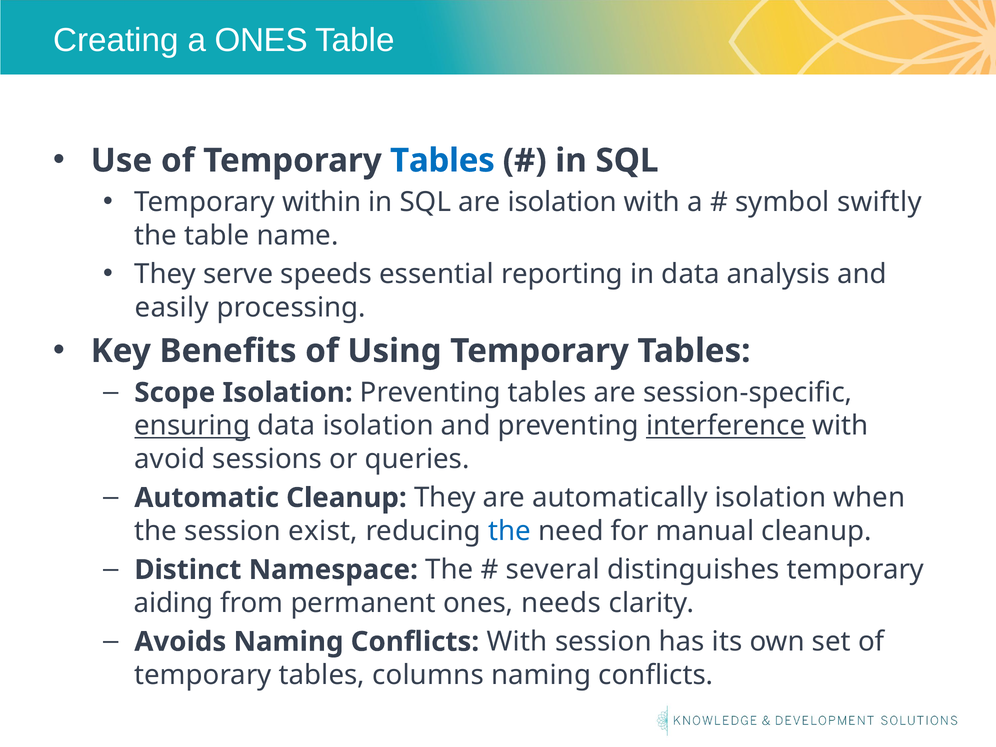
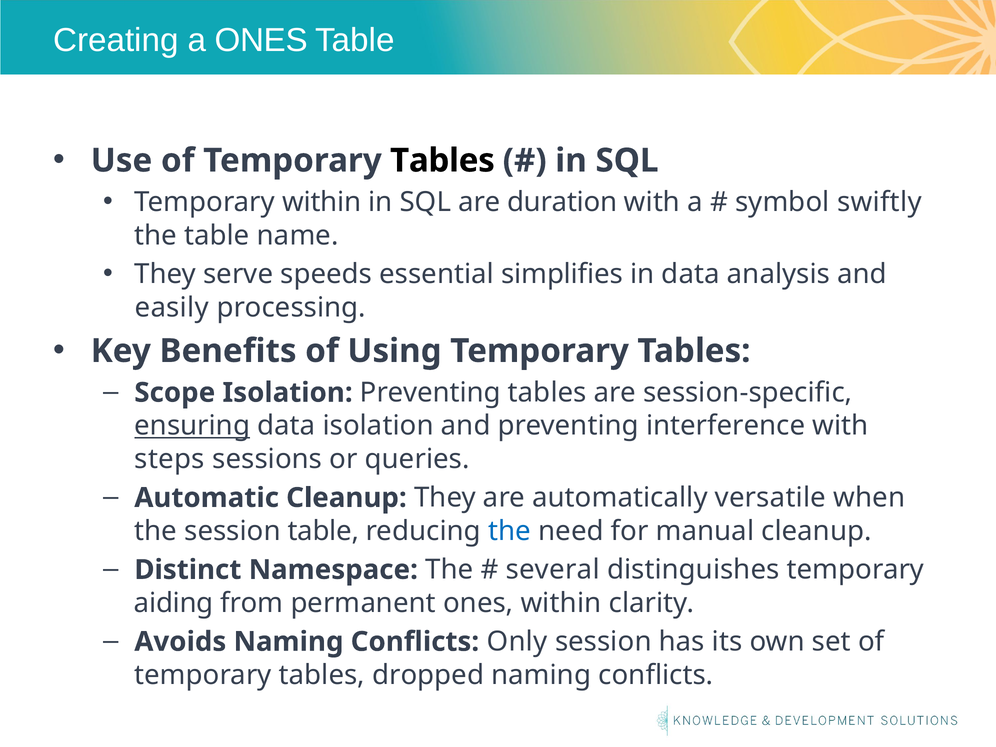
Tables colour: blue -> black (442, 161)
are isolation: isolation -> duration (562, 202)
reporting: reporting -> simplifies (562, 274)
interference underline: present -> none (726, 426)
avoid: avoid -> steps (170, 459)
automatically isolation: isolation -> versatile (770, 498)
session exist: exist -> table (323, 531)
ones needs: needs -> within (561, 603)
Conflicts With: With -> Only (517, 642)
columns: columns -> dropped (428, 675)
